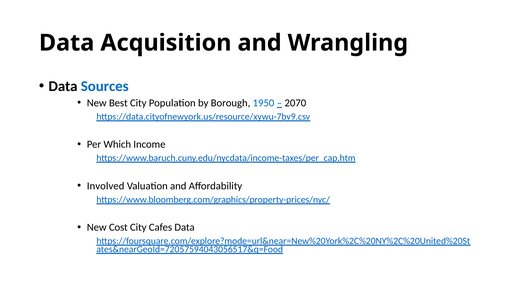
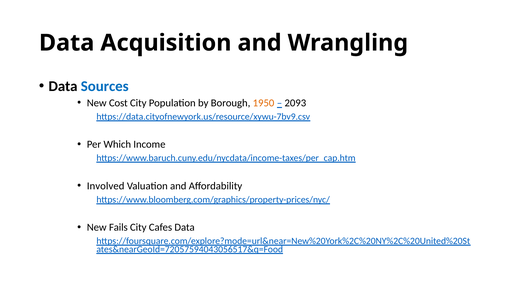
Best: Best -> Cost (118, 103)
1950 colour: blue -> orange (263, 103)
2070: 2070 -> 2093 (295, 103)
Cost: Cost -> Fails (118, 228)
